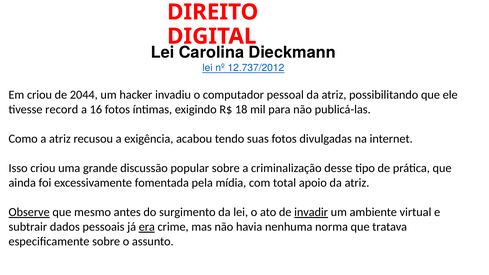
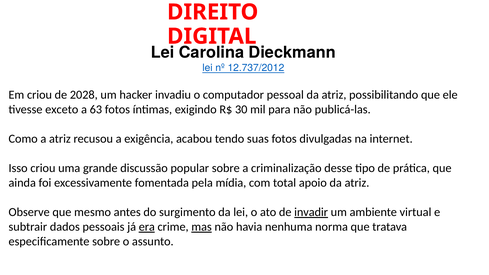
2044: 2044 -> 2028 (84, 95)
record: record -> exceto (62, 110)
16: 16 -> 63 (96, 110)
18: 18 -> 30 (241, 110)
Observe underline: present -> none (29, 212)
mas underline: none -> present (202, 227)
